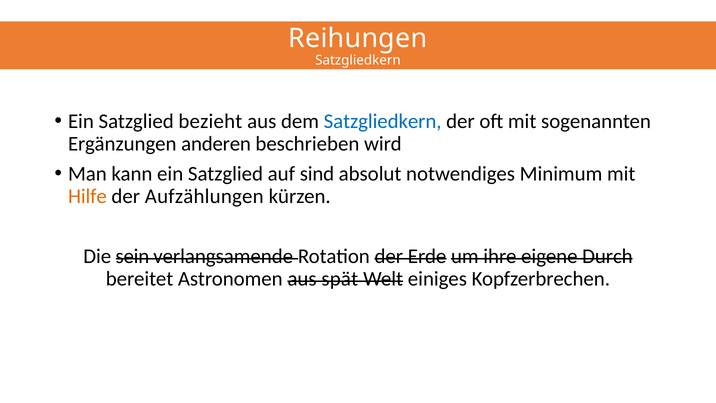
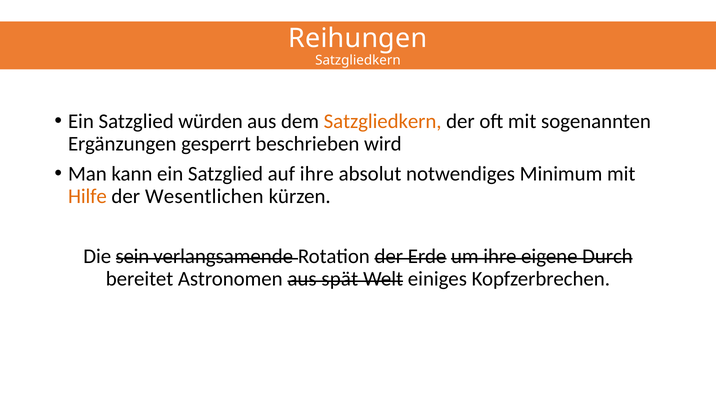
bezieht: bezieht -> würden (211, 121)
Satzgliedkern colour: blue -> orange (383, 121)
anderen: anderen -> gesperrt (216, 144)
auf sind: sind -> ihre (317, 174)
Aufzählungen: Aufzählungen -> Wesentlichen (204, 196)
